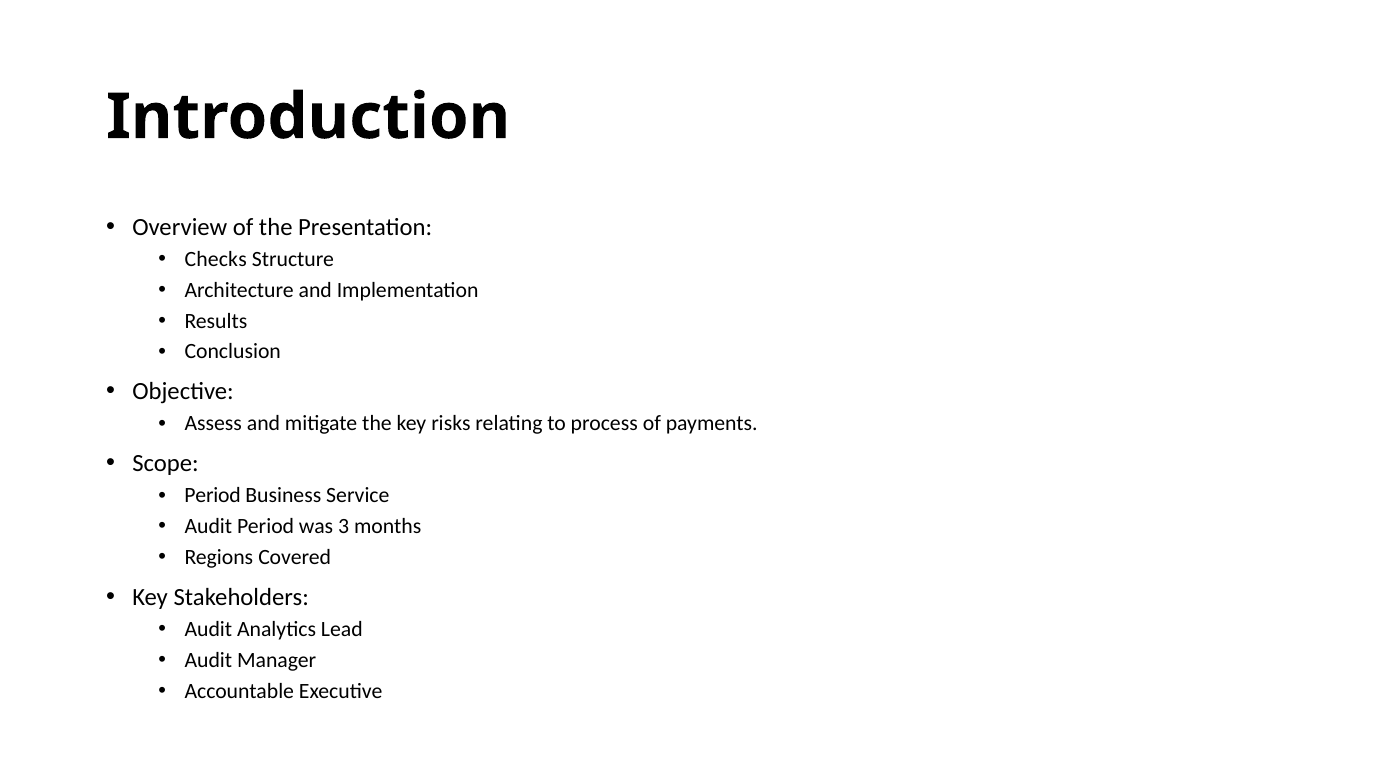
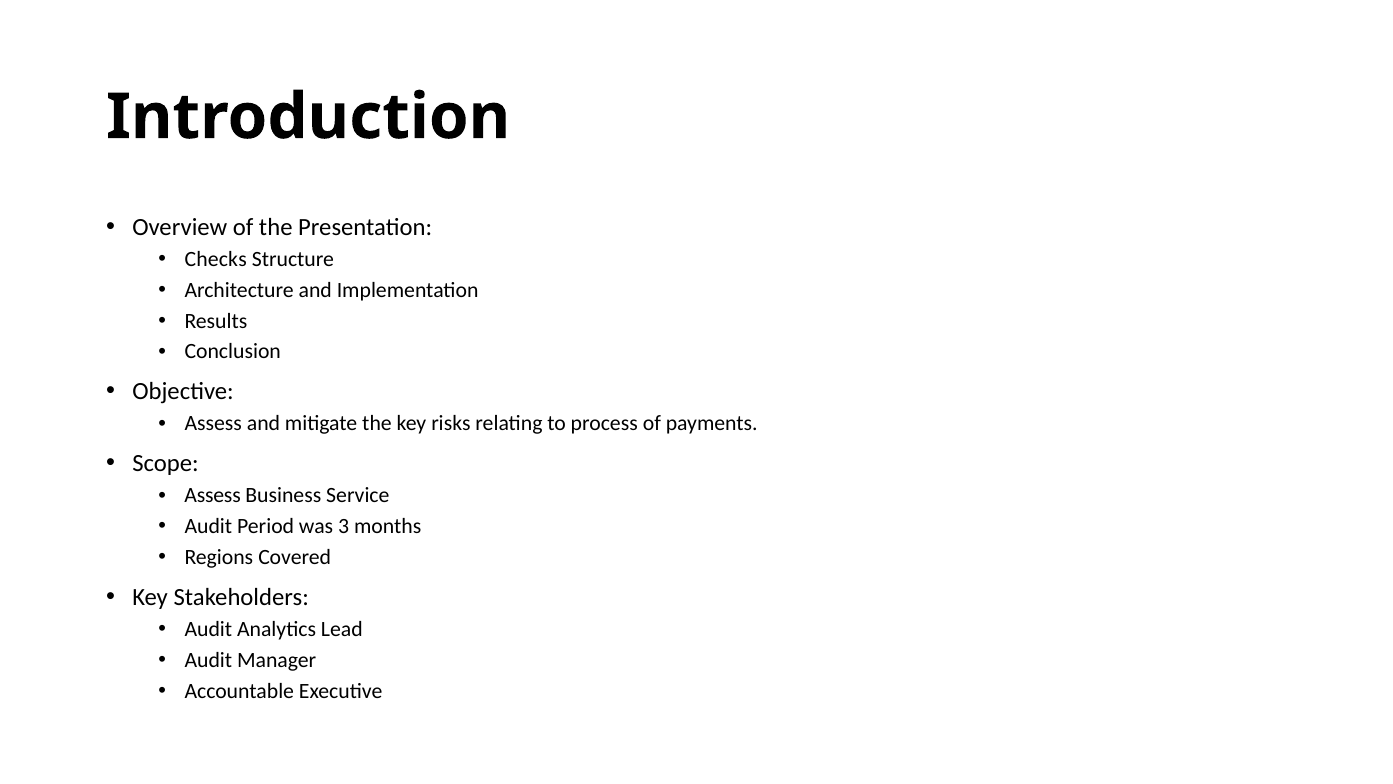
Period: Period -> Assess (213, 495)
